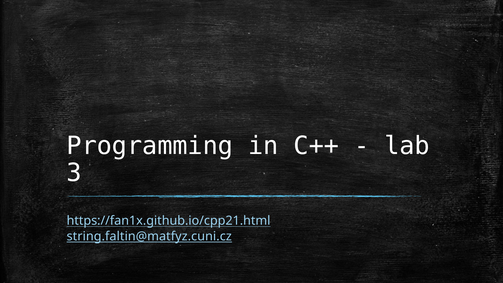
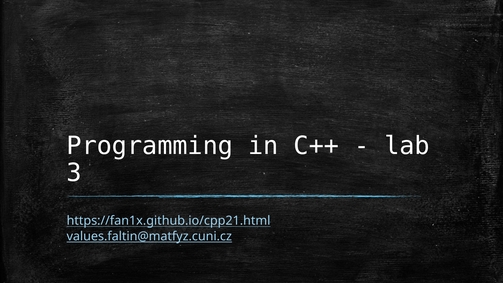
string.faltin@matfyz.cuni.cz: string.faltin@matfyz.cuni.cz -> values.faltin@matfyz.cuni.cz (149, 236)
